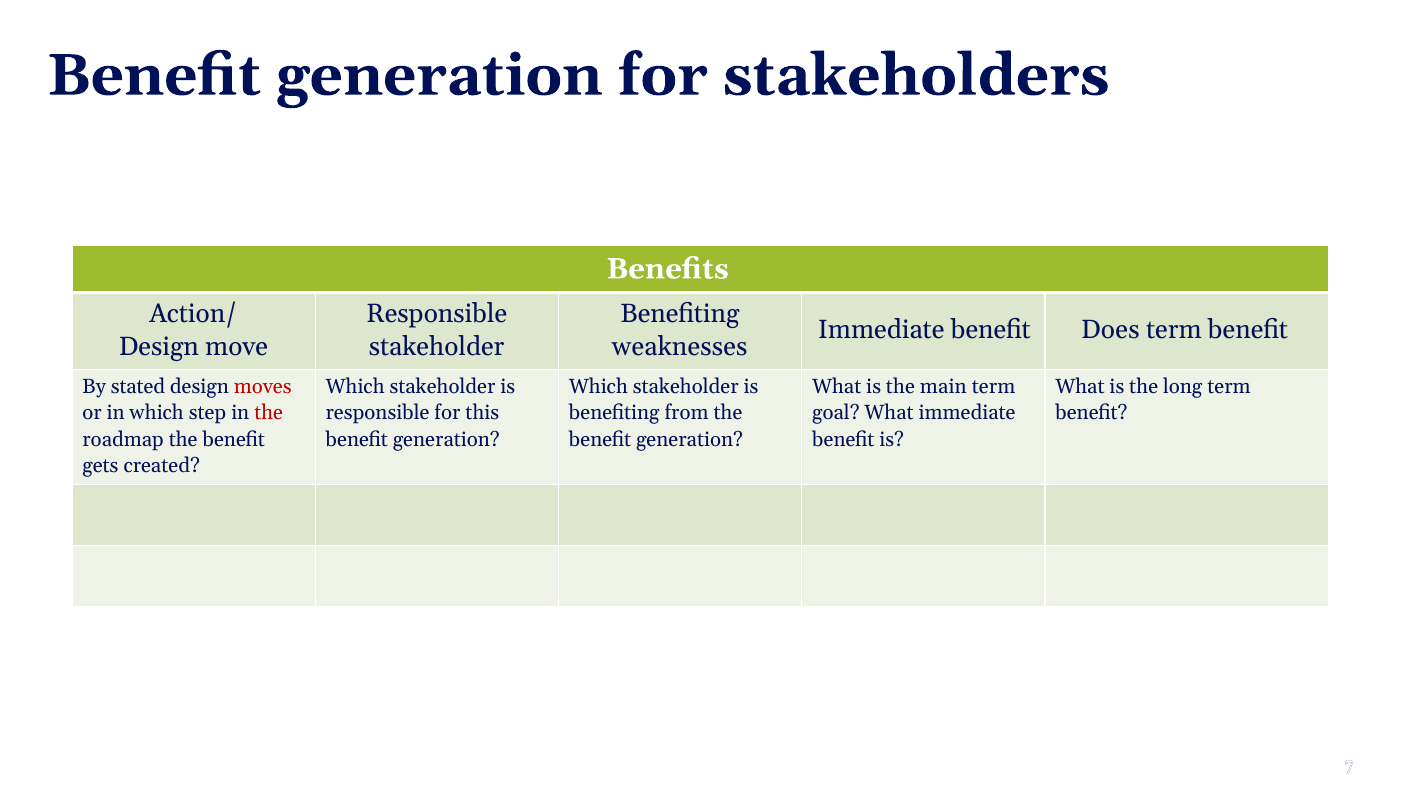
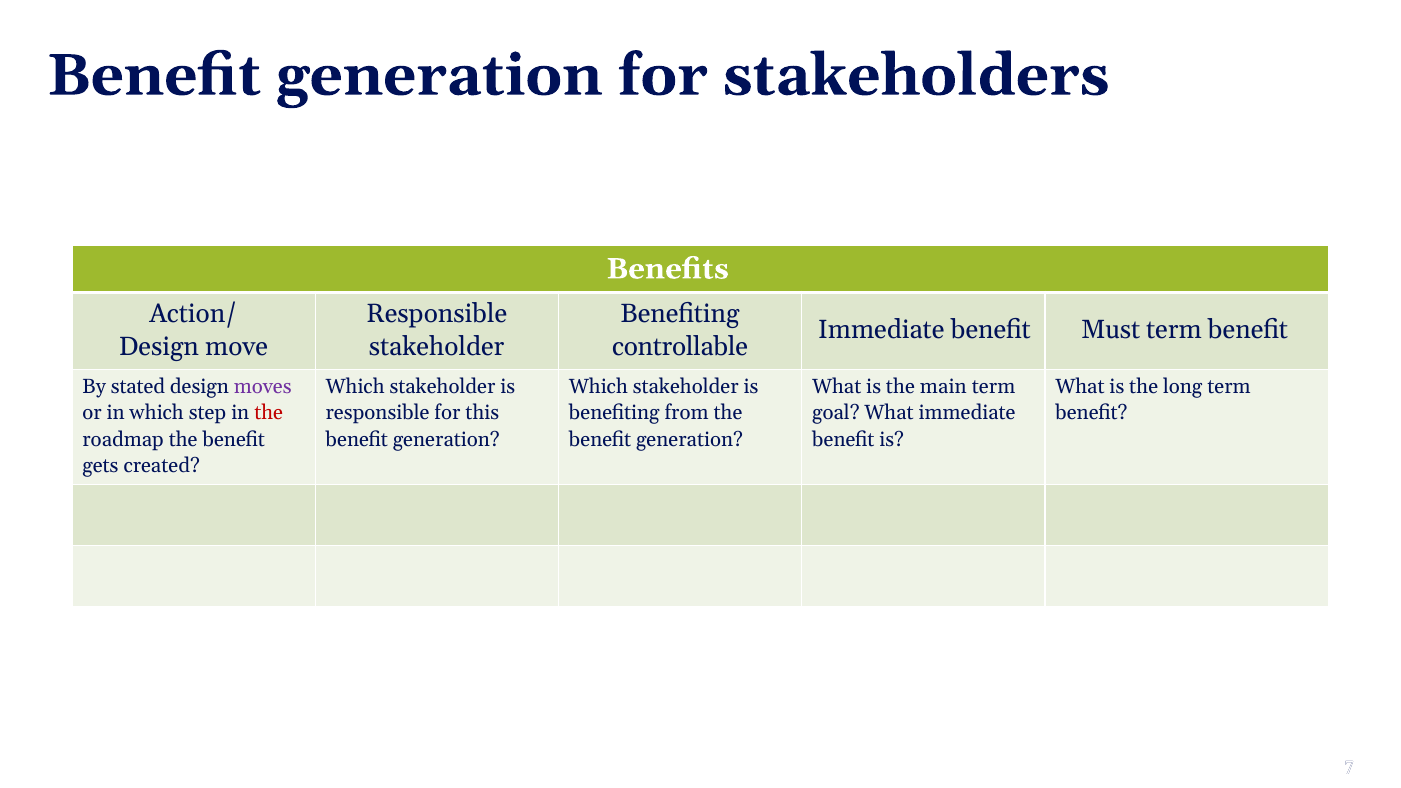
Does: Does -> Must (1111, 330)
weaknesses: weaknesses -> controllable (680, 347)
moves colour: red -> purple (263, 387)
